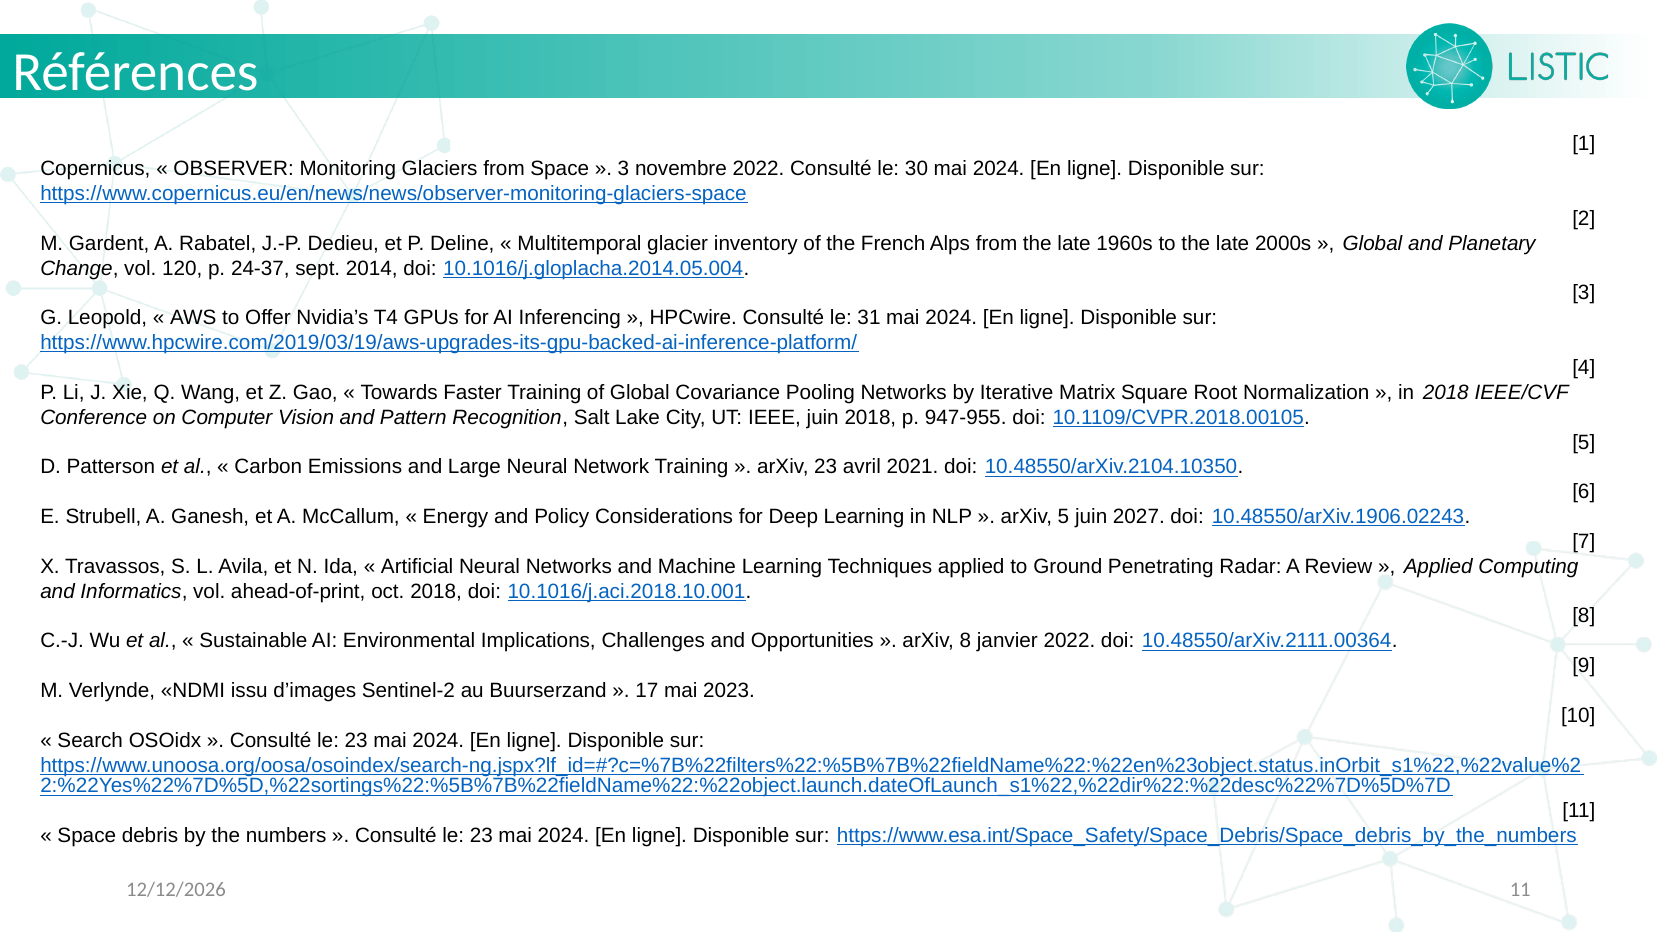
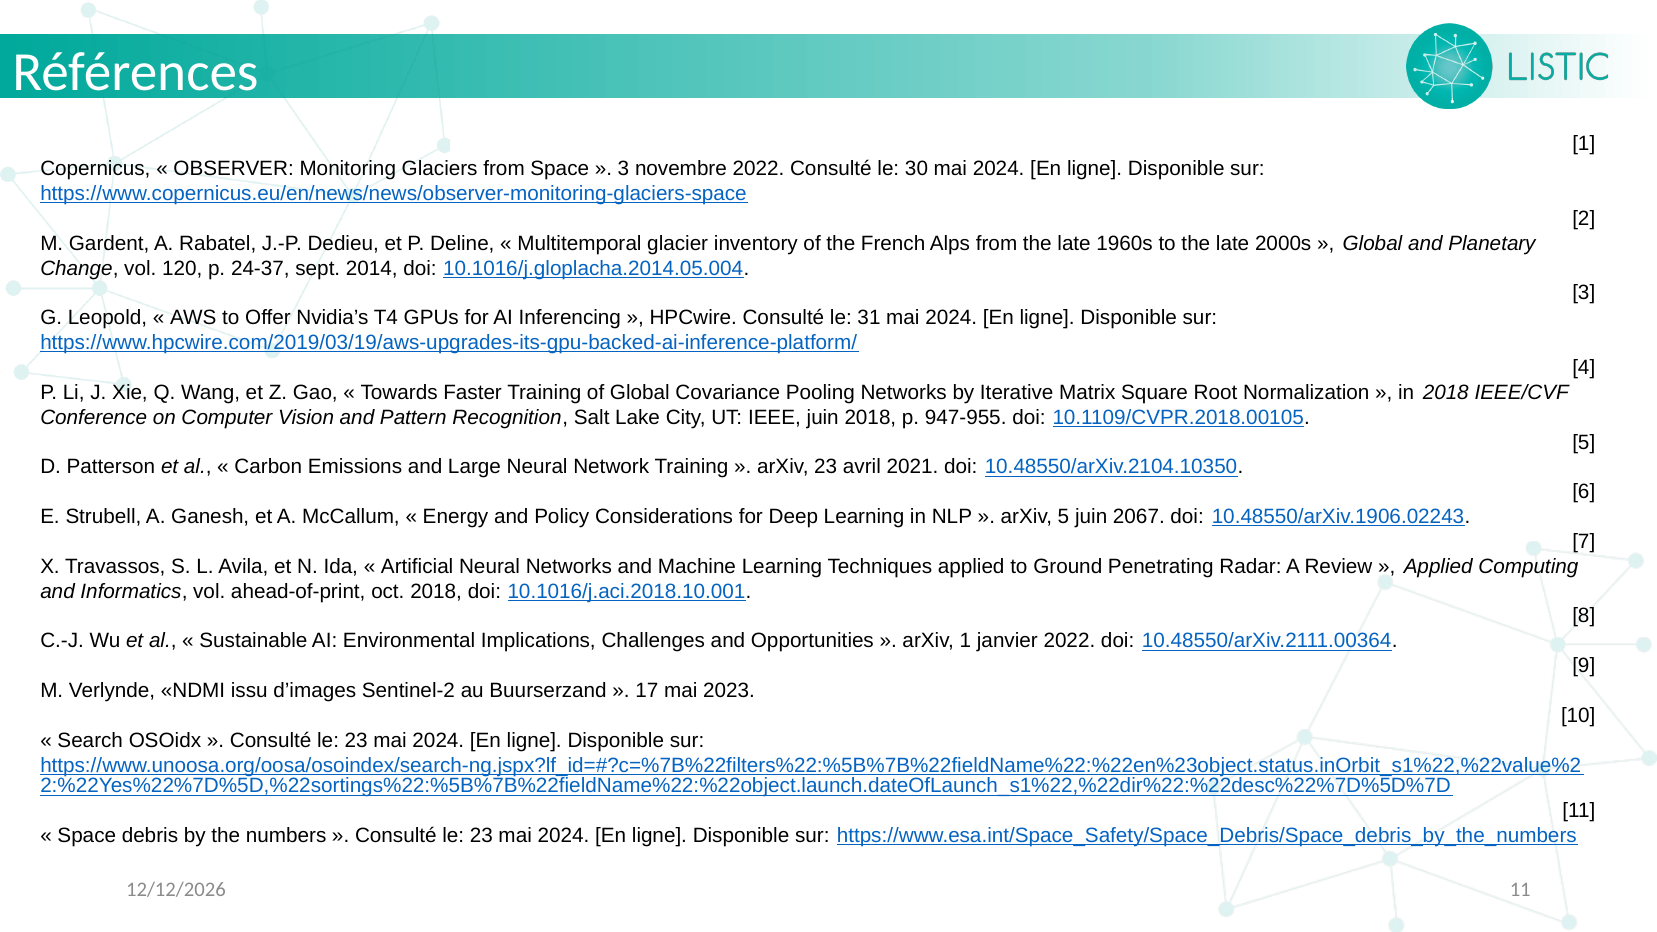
2027: 2027 -> 2067 (1139, 517)
arXiv 8: 8 -> 1 (965, 641)
